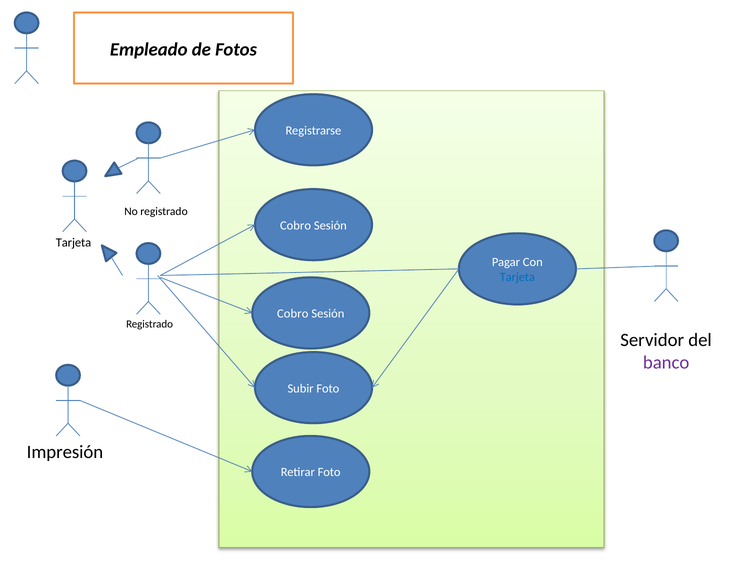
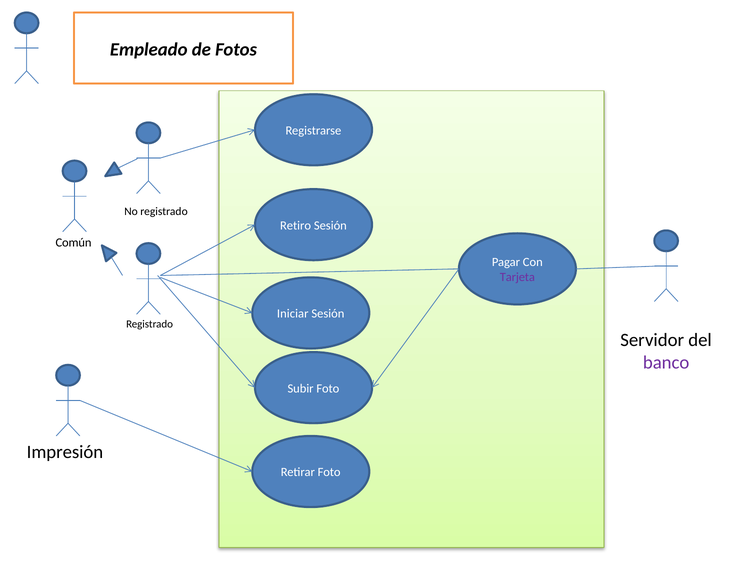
Cobro: Cobro -> Retiro (296, 225)
Tarjeta: Tarjeta -> Común (74, 243)
Tarjeta colour: blue -> purple (517, 277)
Cobro: Cobro -> Iniciar (293, 314)
